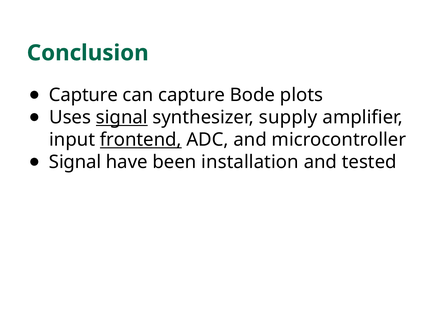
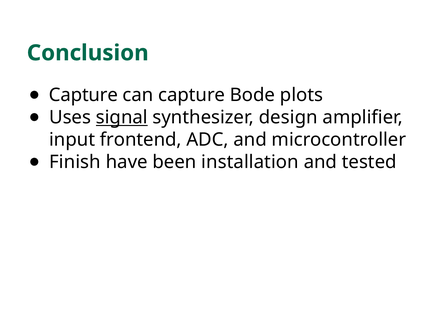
supply: supply -> design (288, 118)
frontend underline: present -> none (141, 140)
Signal: Signal -> Finish (75, 162)
